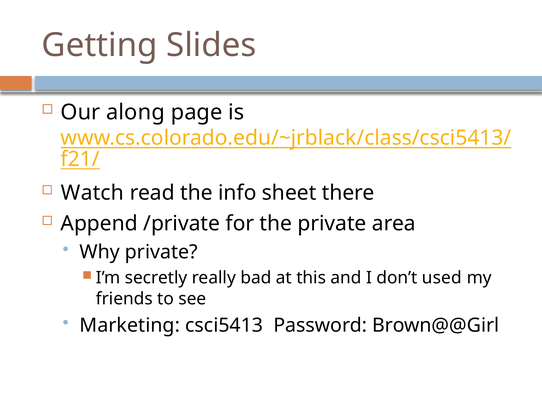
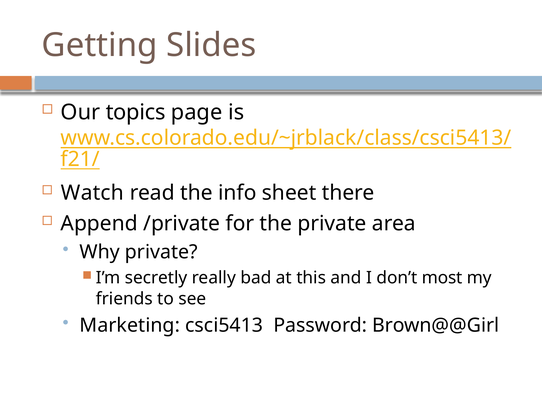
along: along -> topics (136, 112)
used: used -> most (442, 278)
